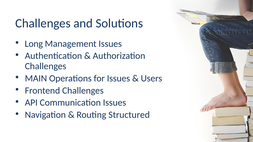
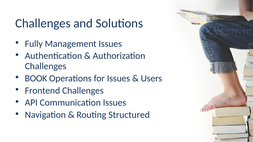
Long: Long -> Fully (34, 44)
MAIN: MAIN -> BOOK (36, 79)
